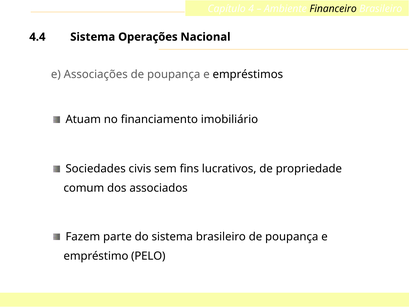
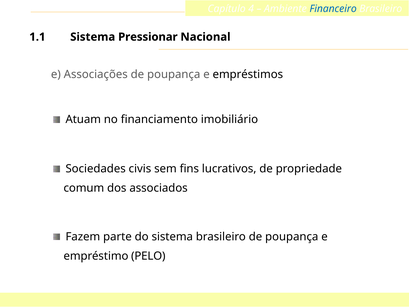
Financeiro colour: black -> blue (333, 9)
4.4: 4.4 -> 1.1 (37, 37)
Operações: Operações -> Pressionar (148, 37)
